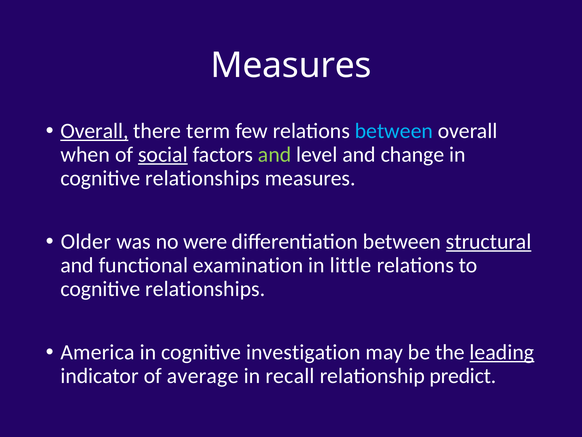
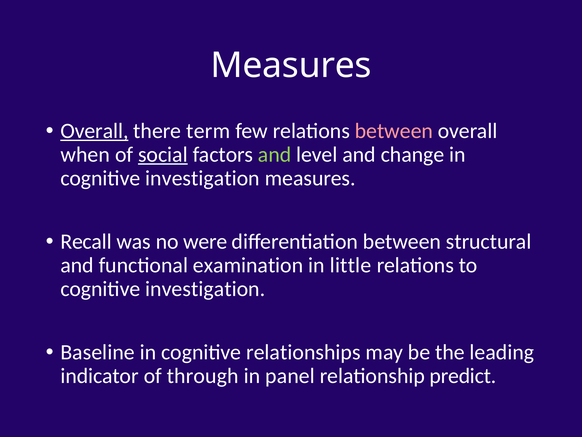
between colour: light blue -> pink (394, 131)
relationships: relationships -> investigation (202, 178)
Older: Older -> Recall (86, 241)
structural underline: present -> none (489, 241)
relationships: relationships -> investigation (205, 289)
America: America -> Baseline (98, 352)
investigation: investigation -> relationships (303, 352)
leading underline: present -> none (502, 352)
average: average -> through (203, 375)
recall: recall -> panel (290, 375)
